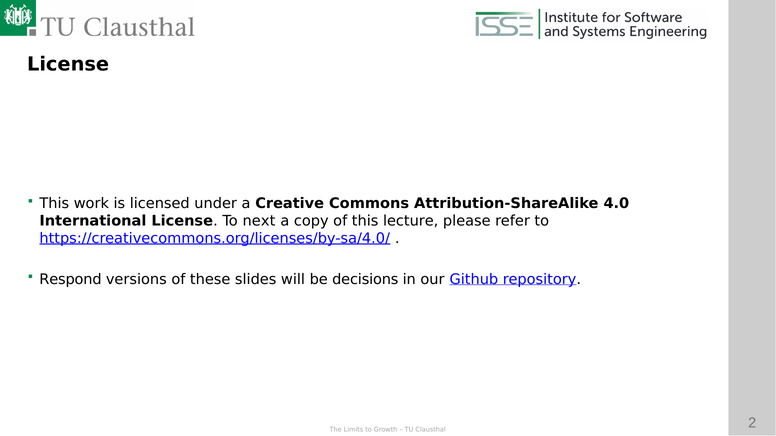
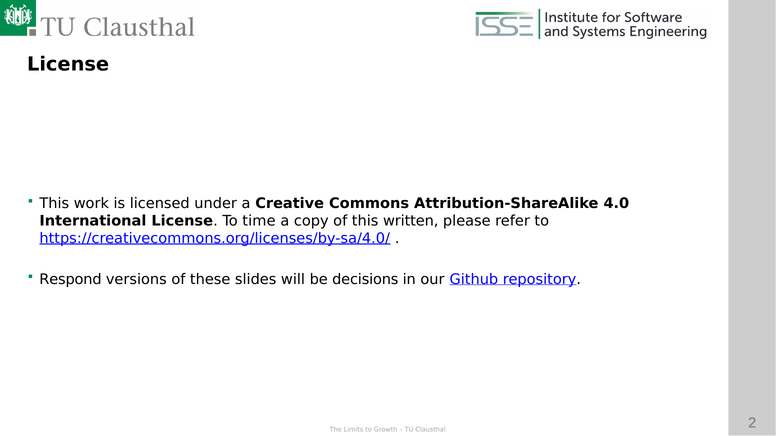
next: next -> time (259, 221)
lecture: lecture -> written (411, 221)
